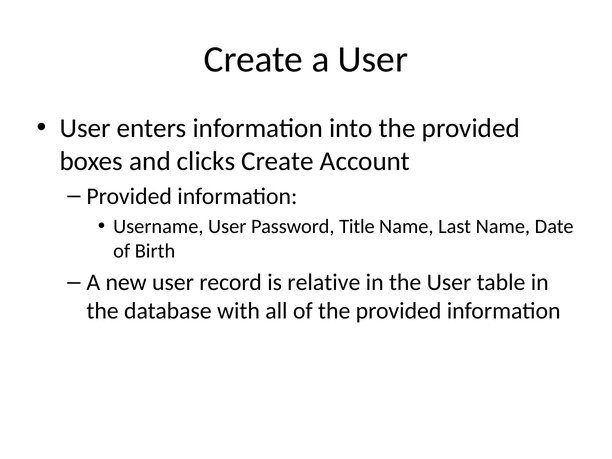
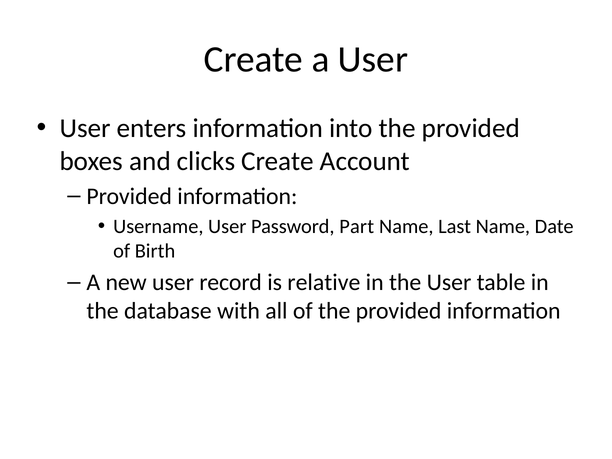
Title: Title -> Part (357, 227)
